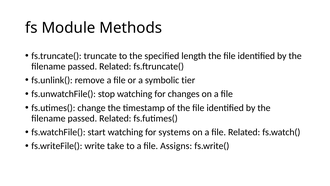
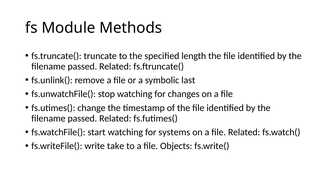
tier: tier -> last (188, 80)
Assigns: Assigns -> Objects (176, 146)
